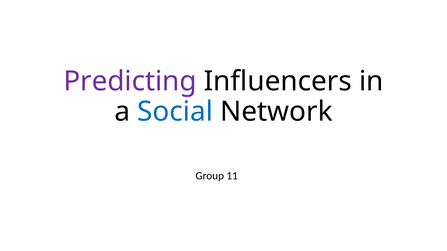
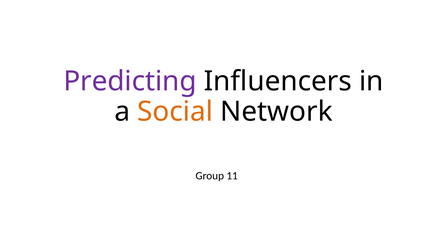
Social colour: blue -> orange (175, 112)
